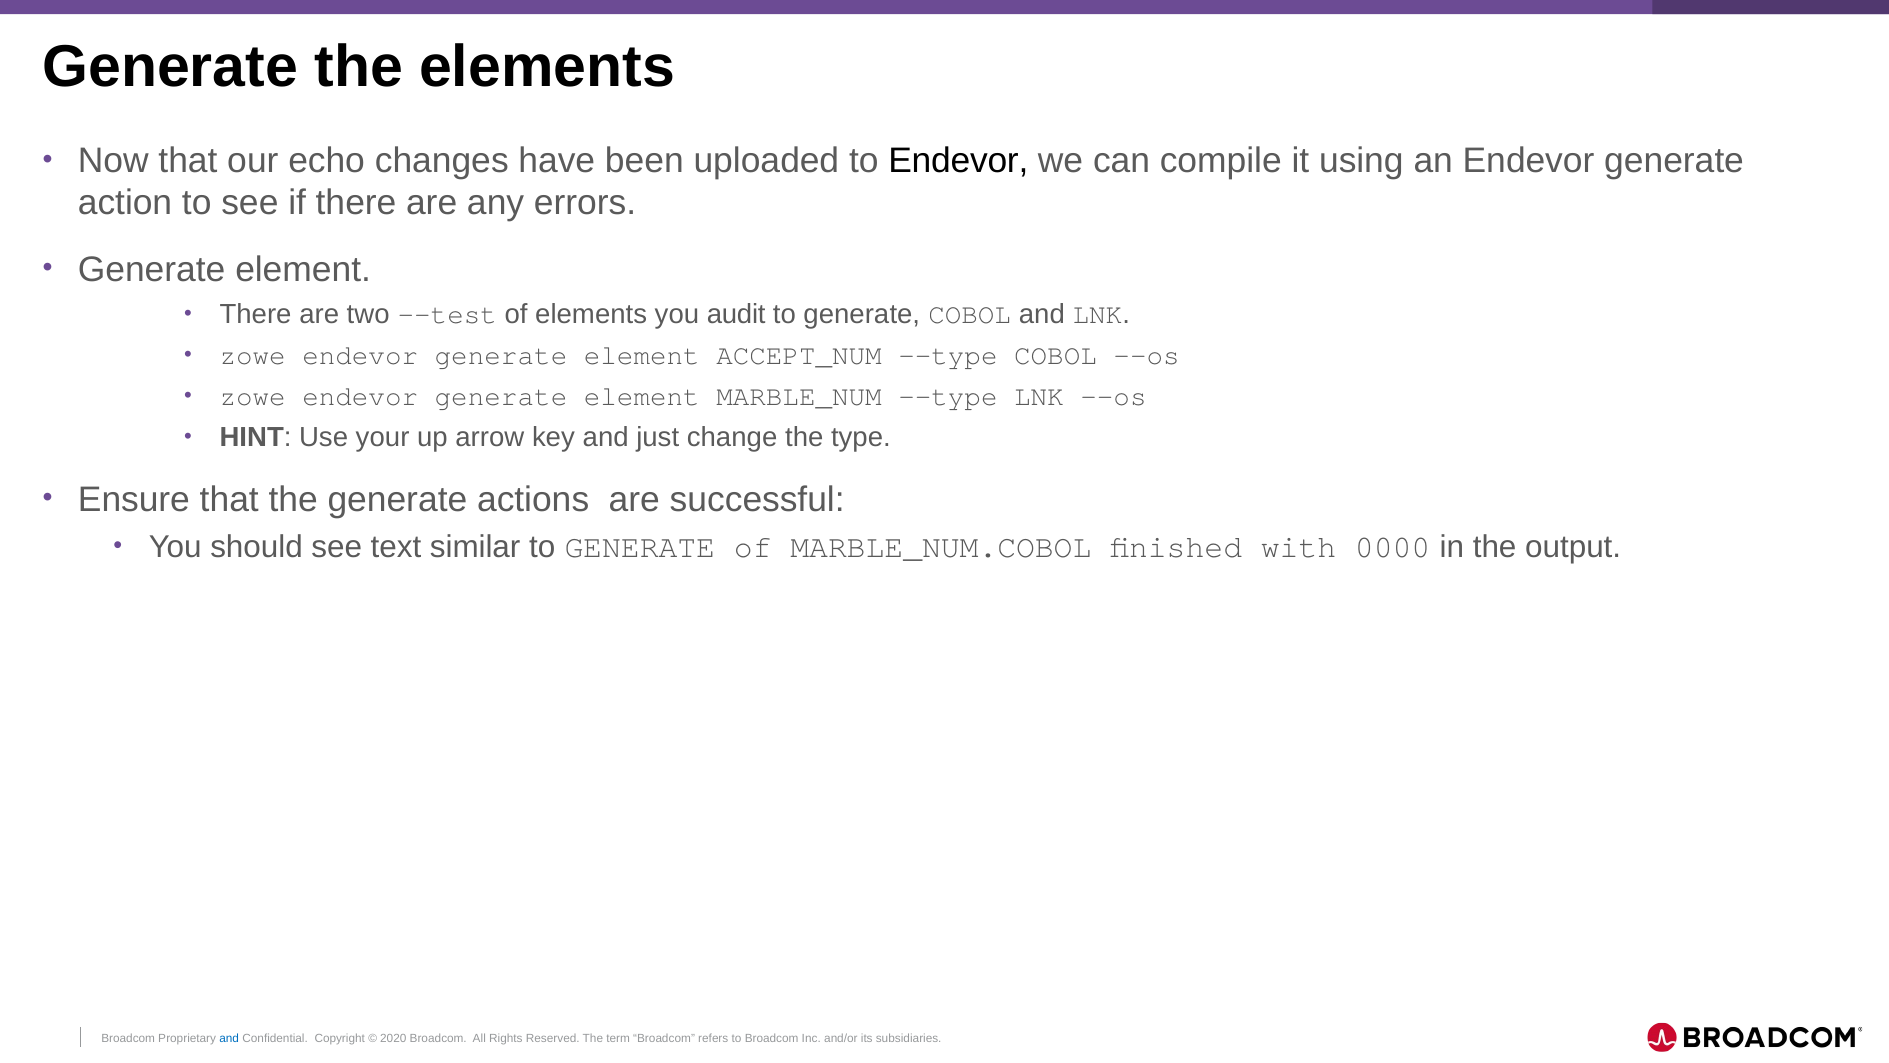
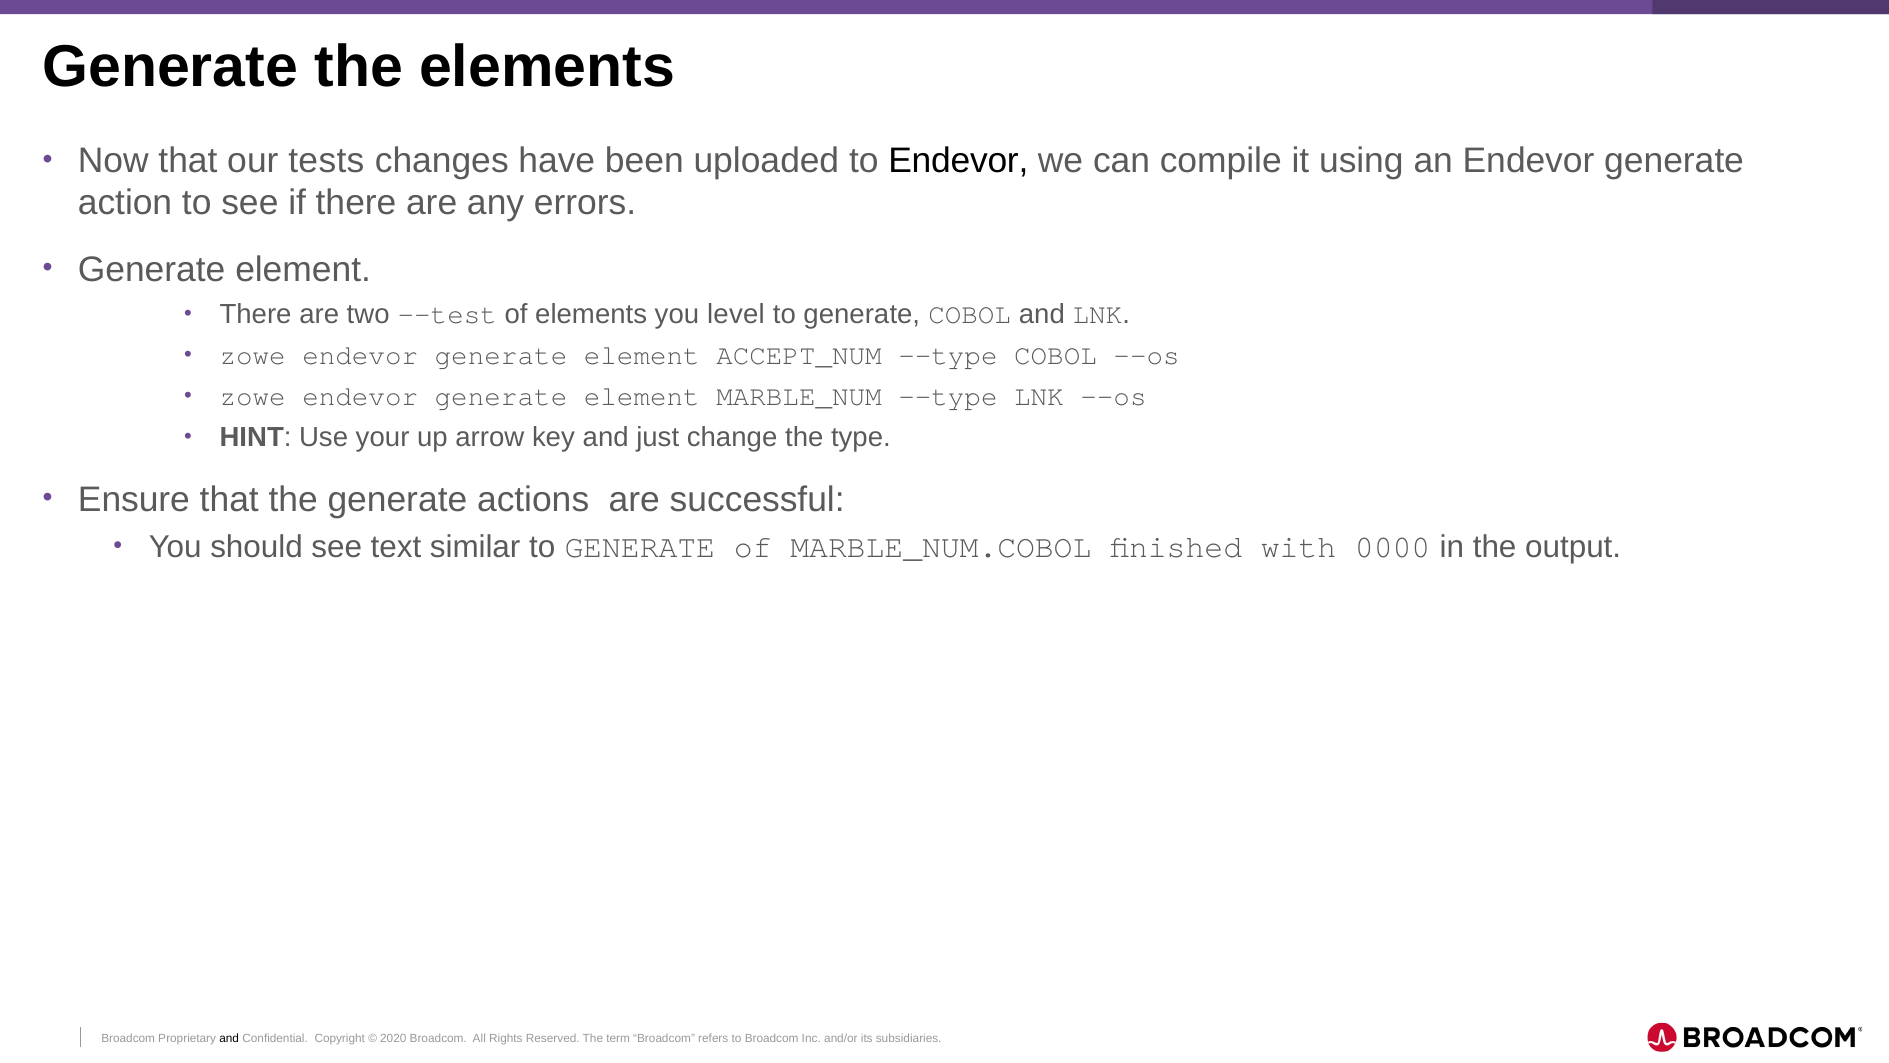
echo: echo -> tests (326, 161)
audit: audit -> level (736, 314)
and colour: blue -> black (229, 1038)
